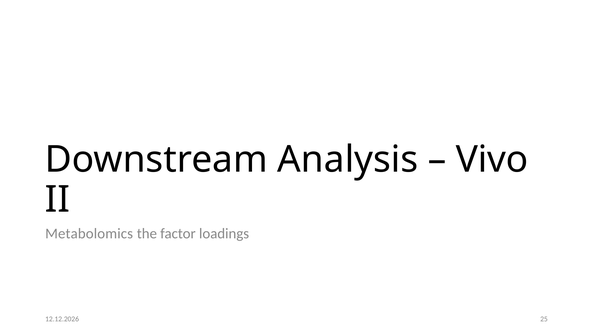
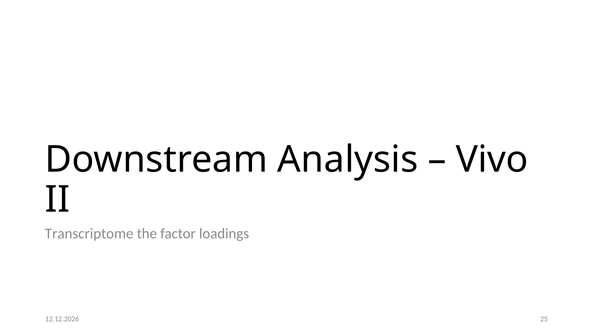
Metabolomics: Metabolomics -> Transcriptome (89, 233)
